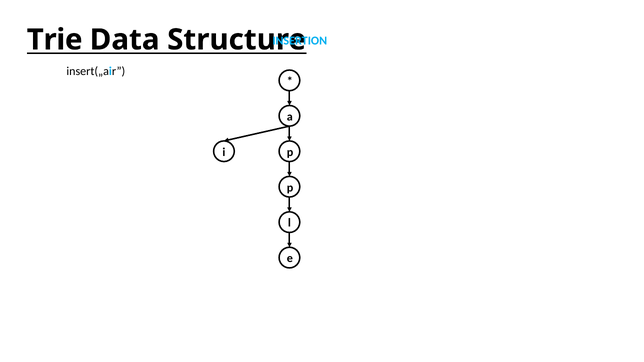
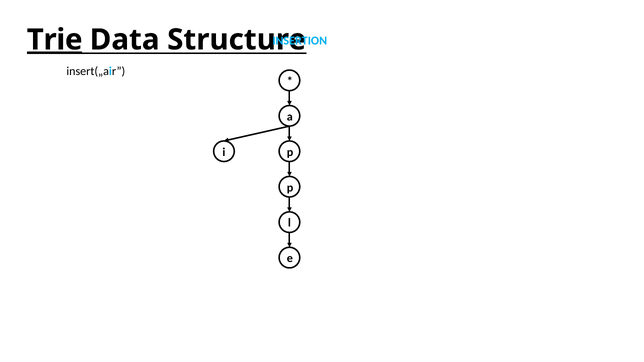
Trie underline: none -> present (55, 40)
